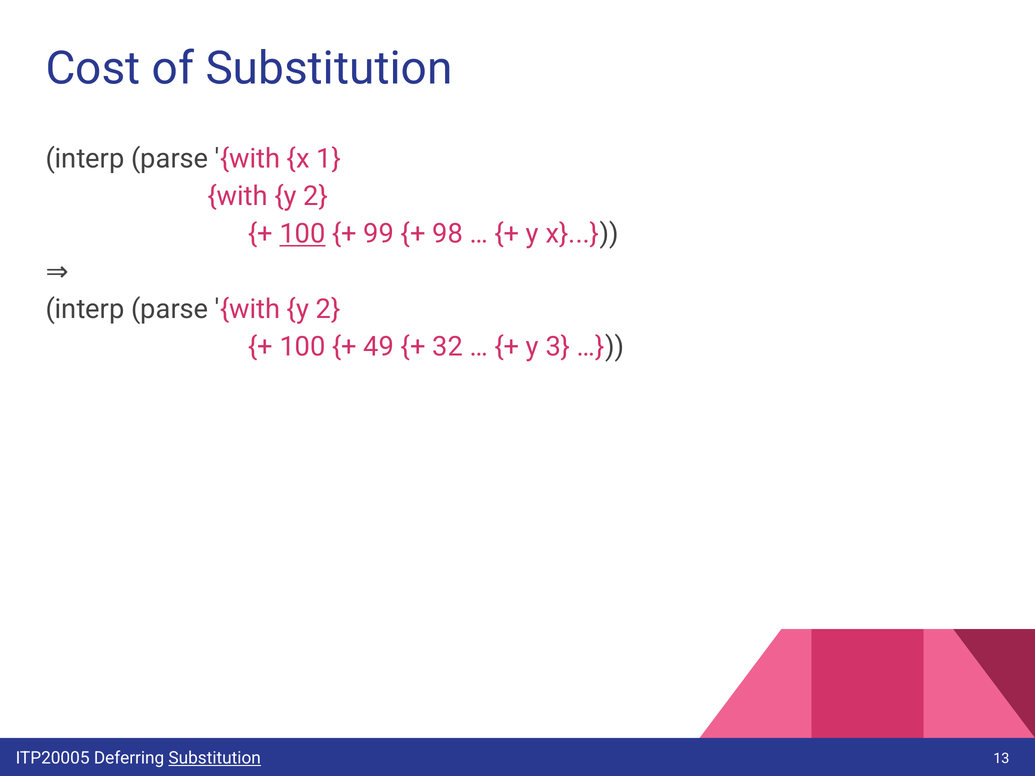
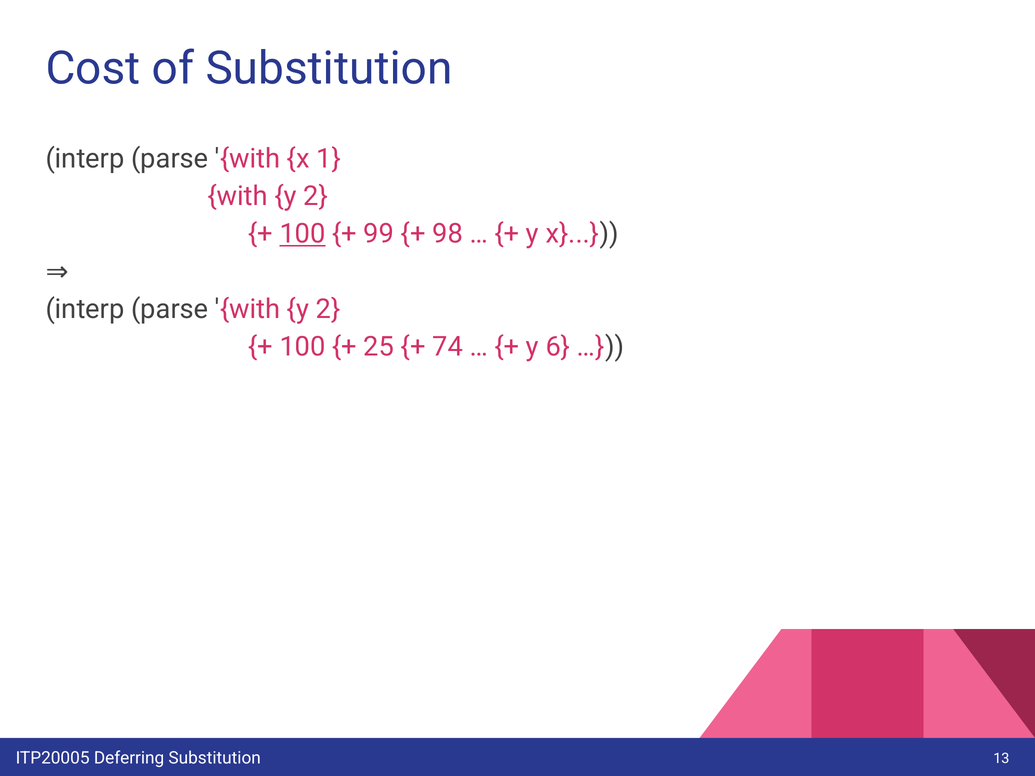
49: 49 -> 25 (379, 347)
32: 32 -> 74 (448, 347)
3: 3 -> 6 (558, 347)
Substitution underline: present -> none (215, 758)
